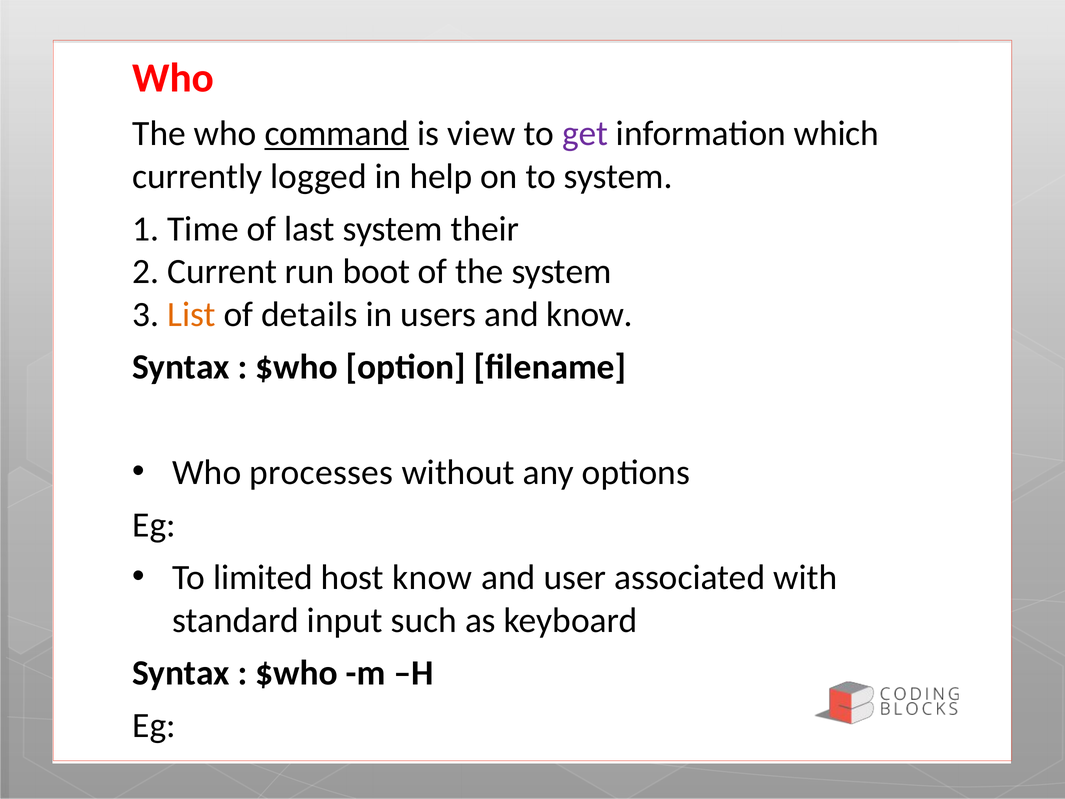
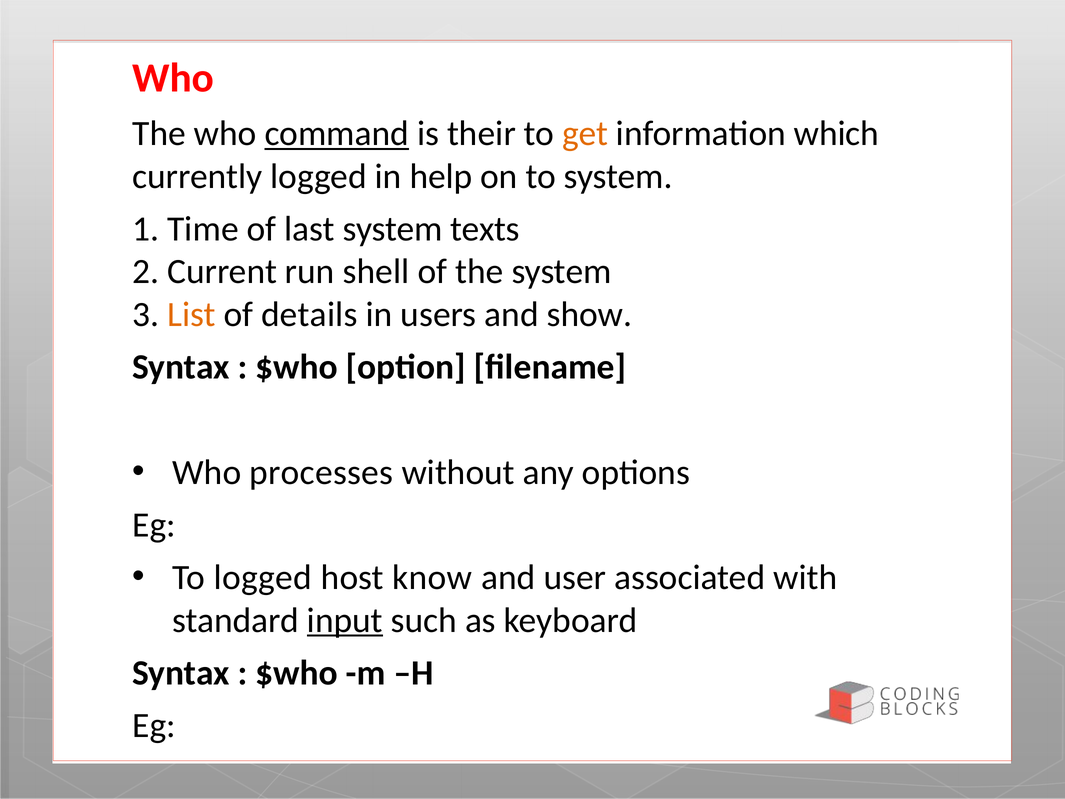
view: view -> their (481, 134)
get colour: purple -> orange (585, 134)
their: their -> texts (485, 229)
boot: boot -> shell (376, 272)
and know: know -> show (589, 314)
To limited: limited -> logged (263, 578)
input underline: none -> present (345, 620)
